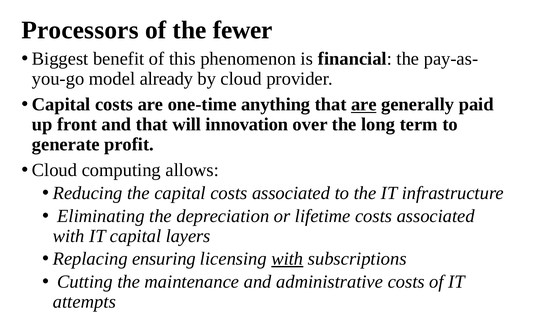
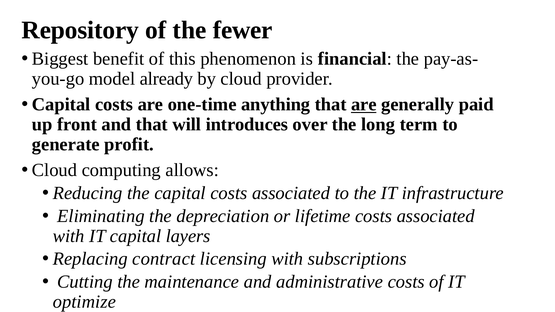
Processors: Processors -> Repository (80, 30)
innovation: innovation -> introduces (247, 125)
ensuring: ensuring -> contract (164, 259)
with underline: present -> none (287, 259)
attempts: attempts -> optimize (84, 302)
